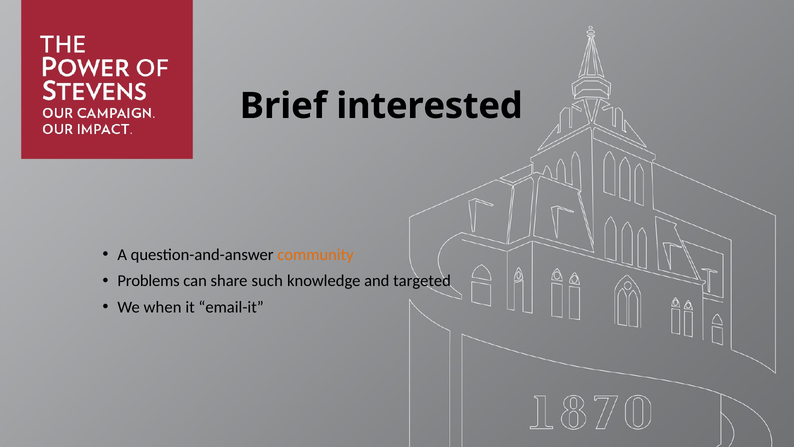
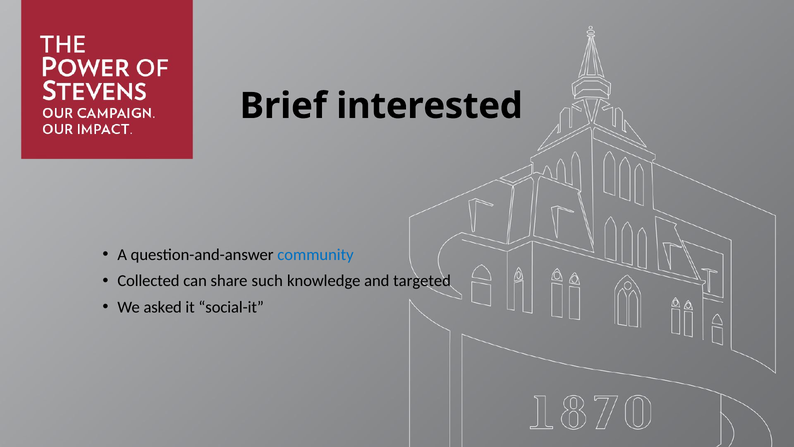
community colour: orange -> blue (316, 254)
Problems: Problems -> Collected (149, 281)
when: when -> asked (163, 307)
email-it: email-it -> social-it (231, 307)
